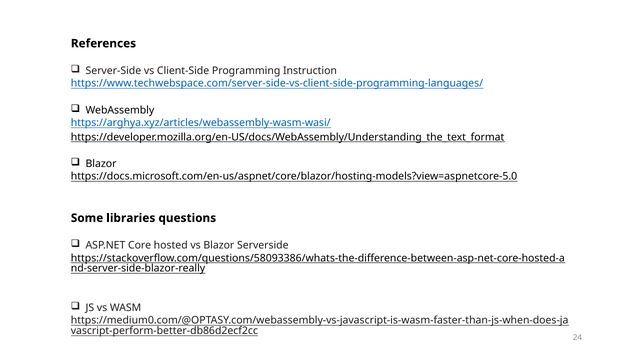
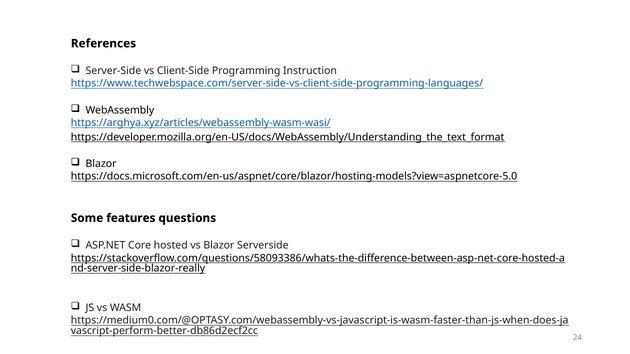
libraries: libraries -> features (131, 218)
